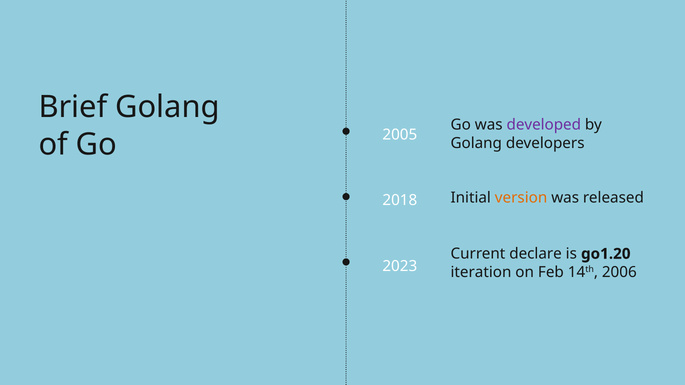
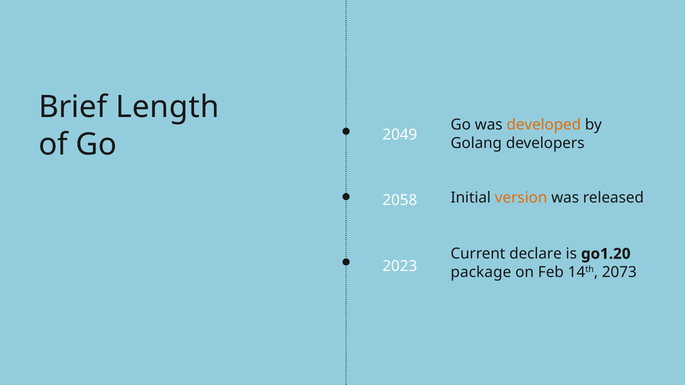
Brief Golang: Golang -> Length (167, 107)
developed colour: purple -> orange (544, 125)
2005: 2005 -> 2049 (400, 135)
2018: 2018 -> 2058 (400, 201)
iteration: iteration -> package (481, 272)
2006: 2006 -> 2073 (619, 272)
